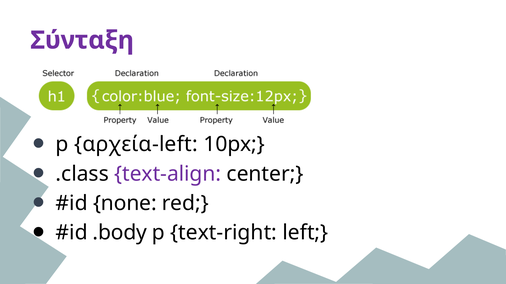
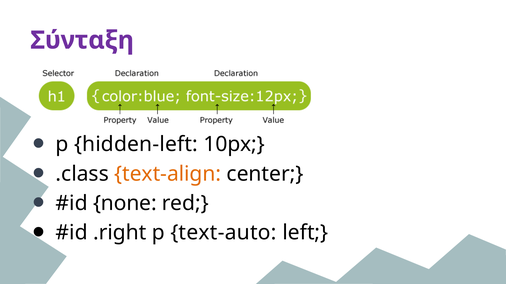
αρχεία-left: αρχεία-left -> hidden-left (136, 145)
text-align colour: purple -> orange (168, 174)
.body: .body -> .right (120, 233)
text-right: text-right -> text-auto (223, 233)
